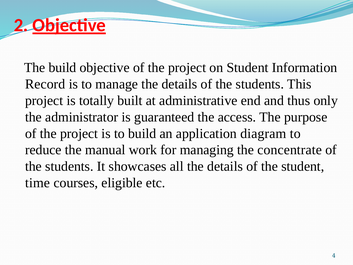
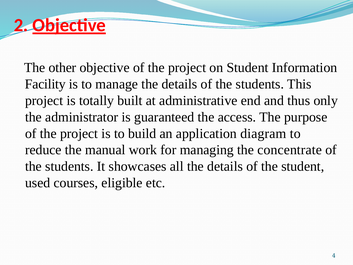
The build: build -> other (62, 68)
Record: Record -> Facility (45, 84)
time: time -> used (38, 183)
